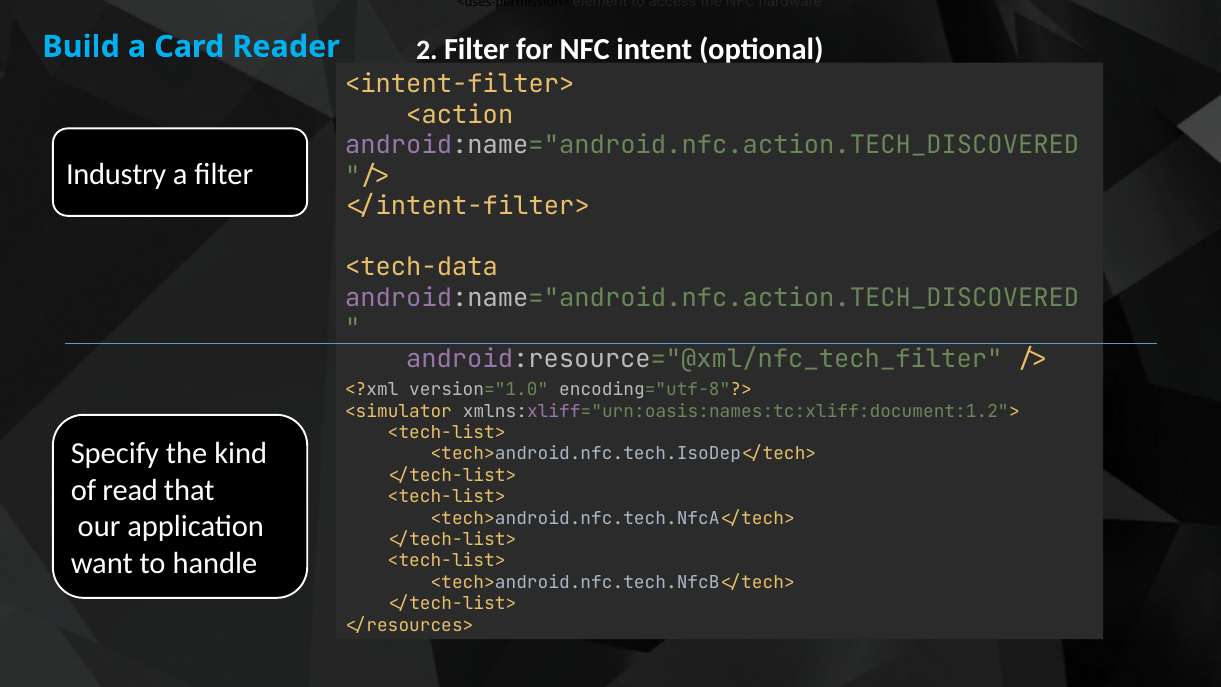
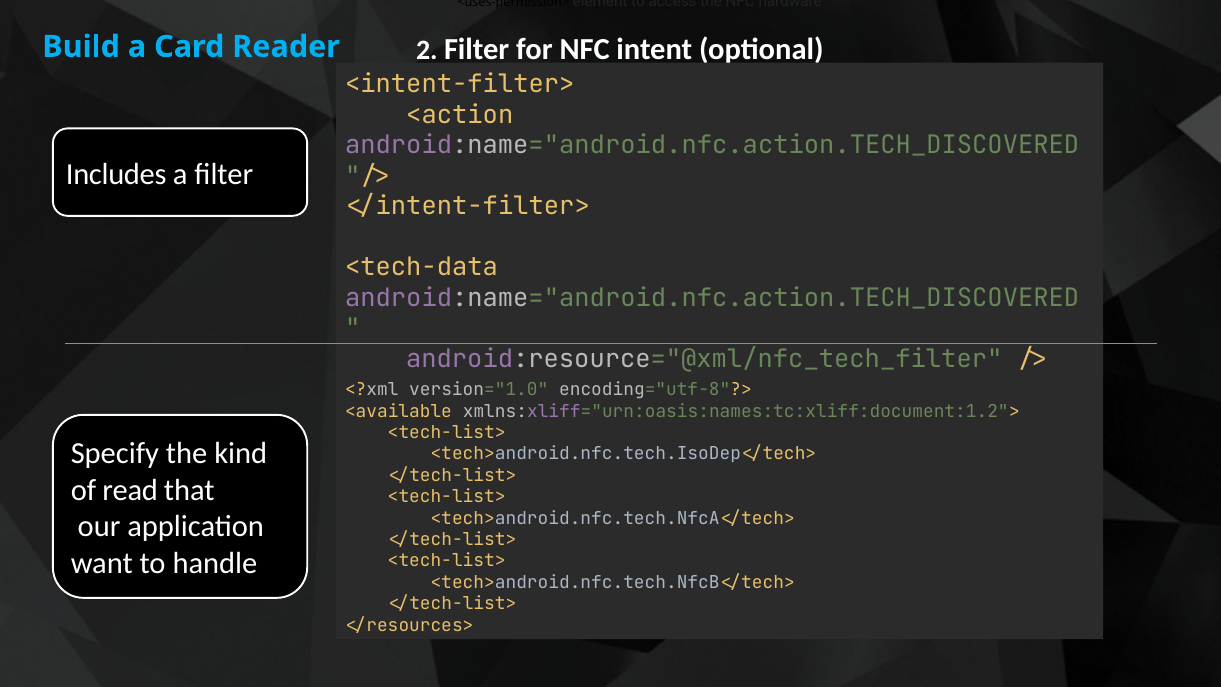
Industry: Industry -> Includes (116, 174)
<simulator: <simulator -> <available (398, 411)
